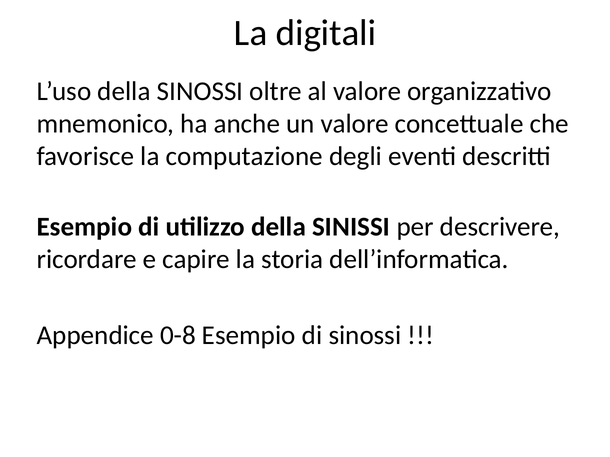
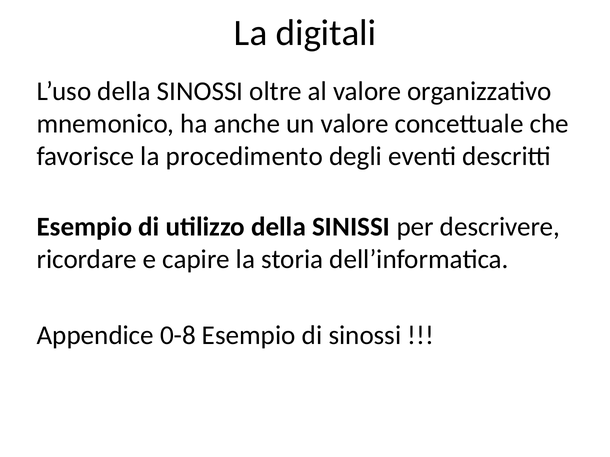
computazione: computazione -> procedimento (244, 157)
